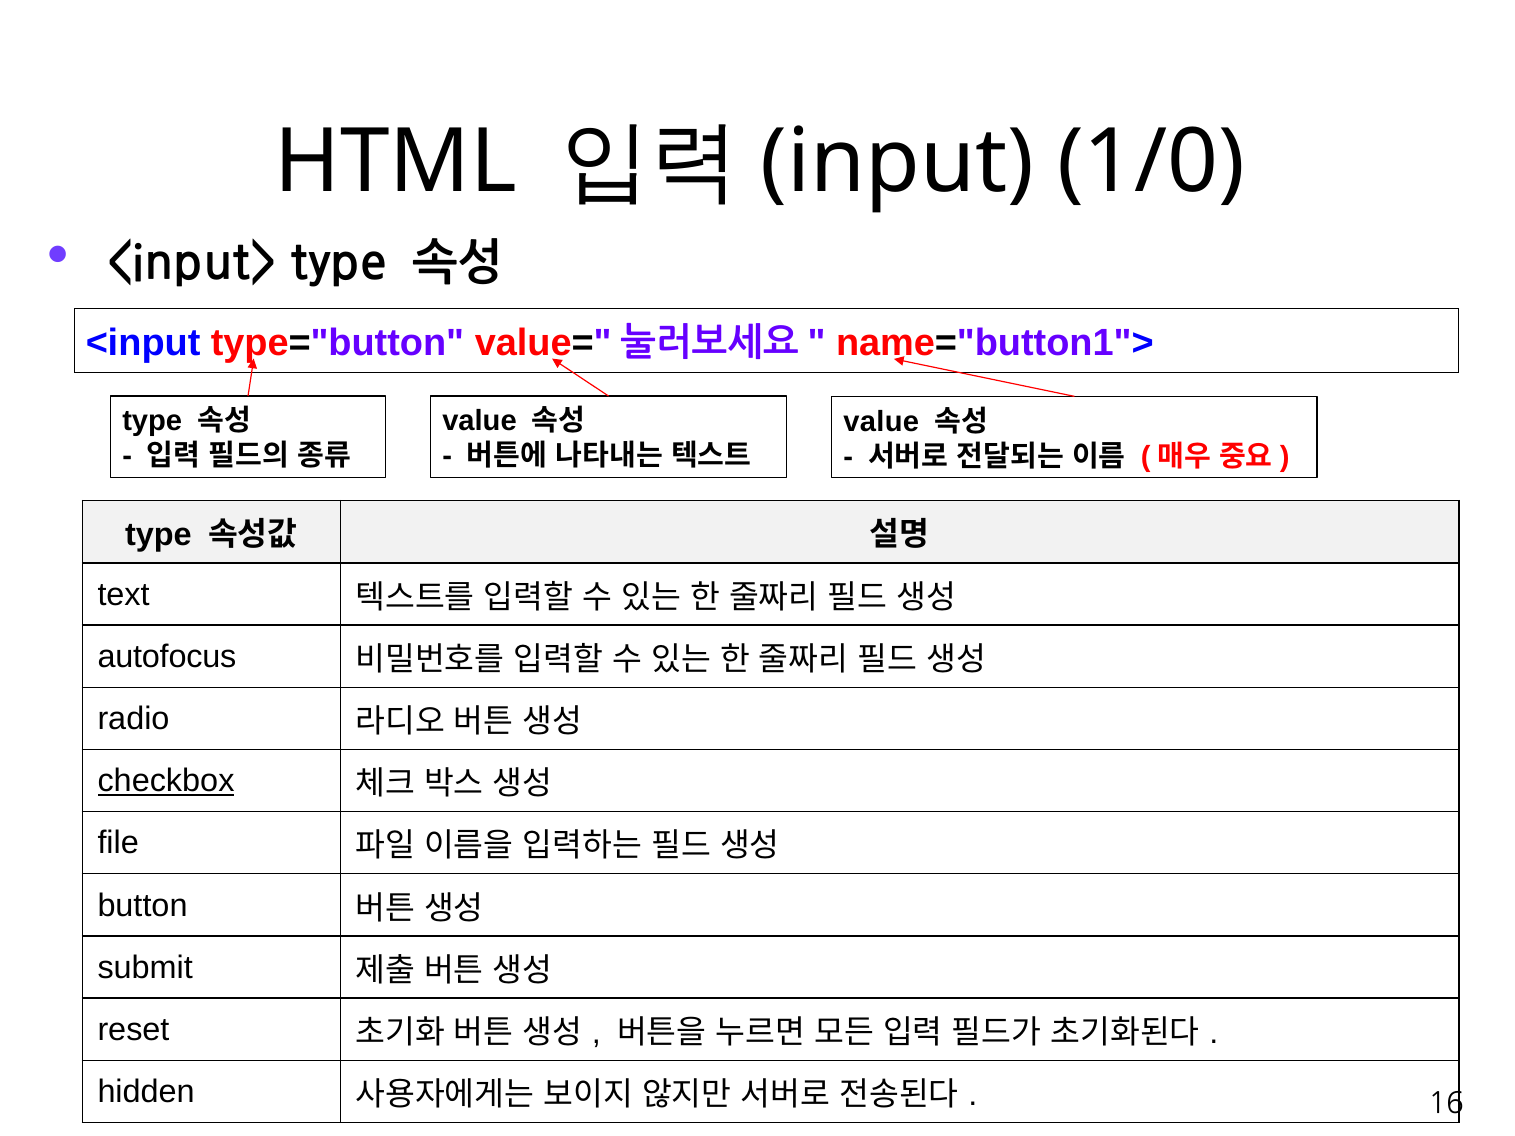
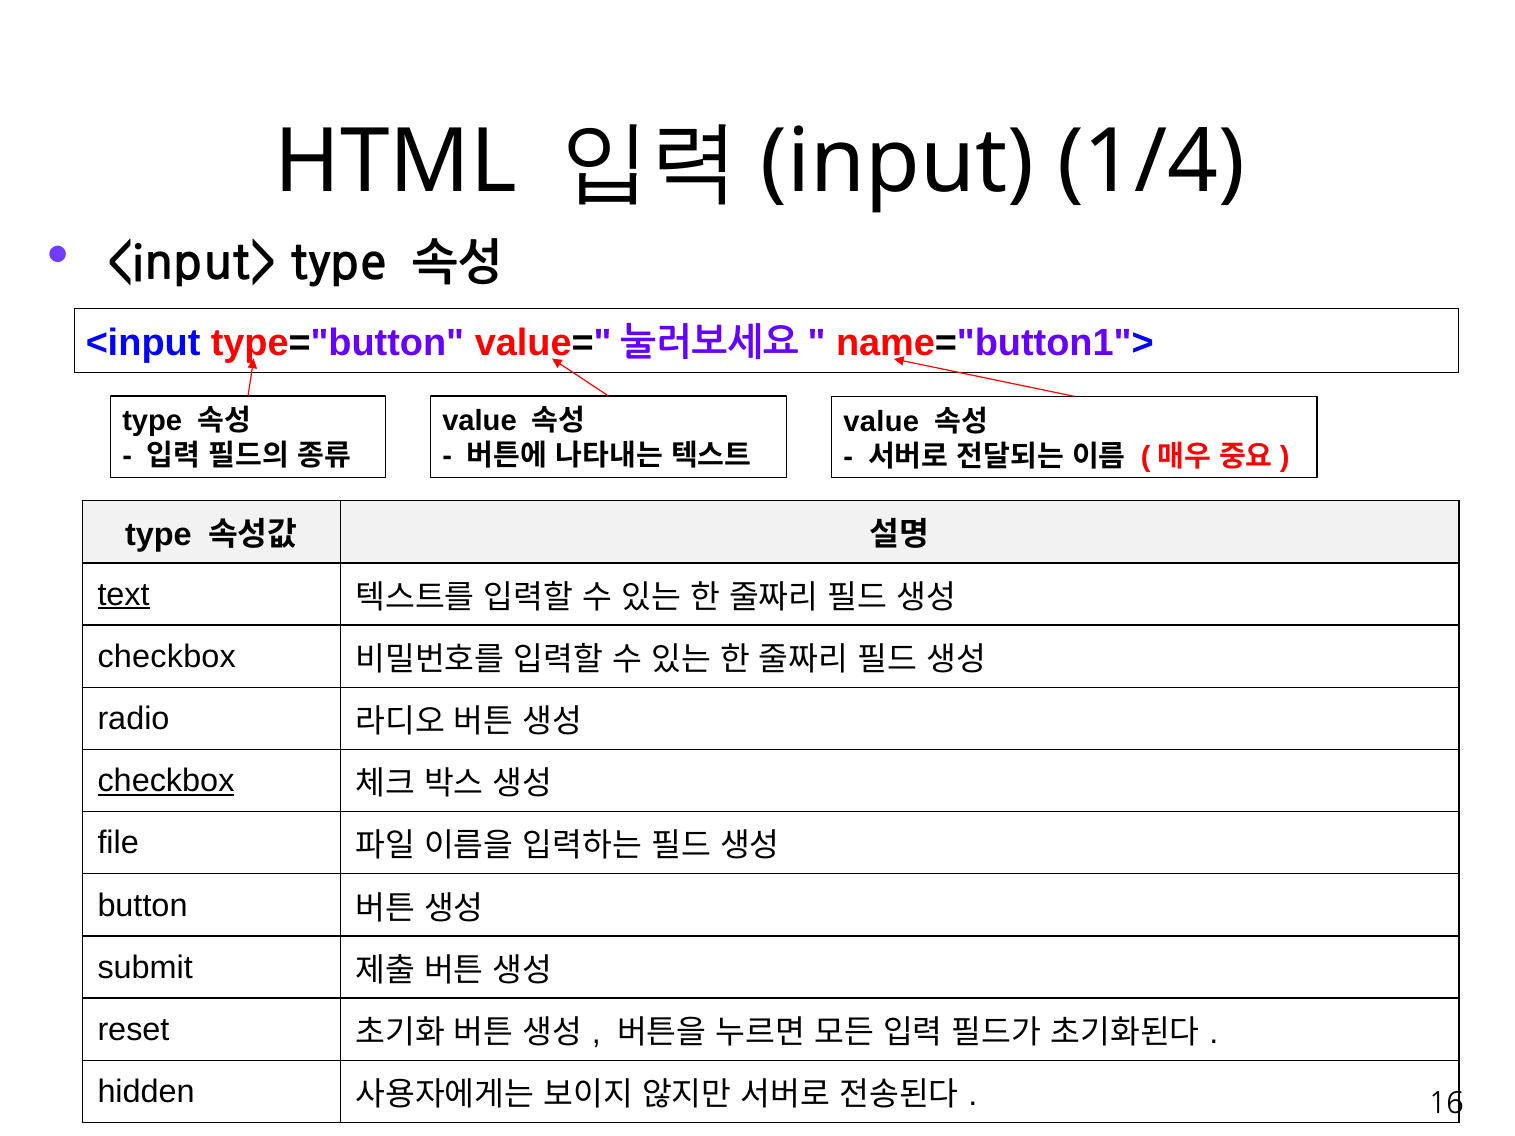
1/0: 1/0 -> 1/4 (1151, 162)
text underline: none -> present (124, 595)
autofocus: autofocus -> checkbox (167, 657)
